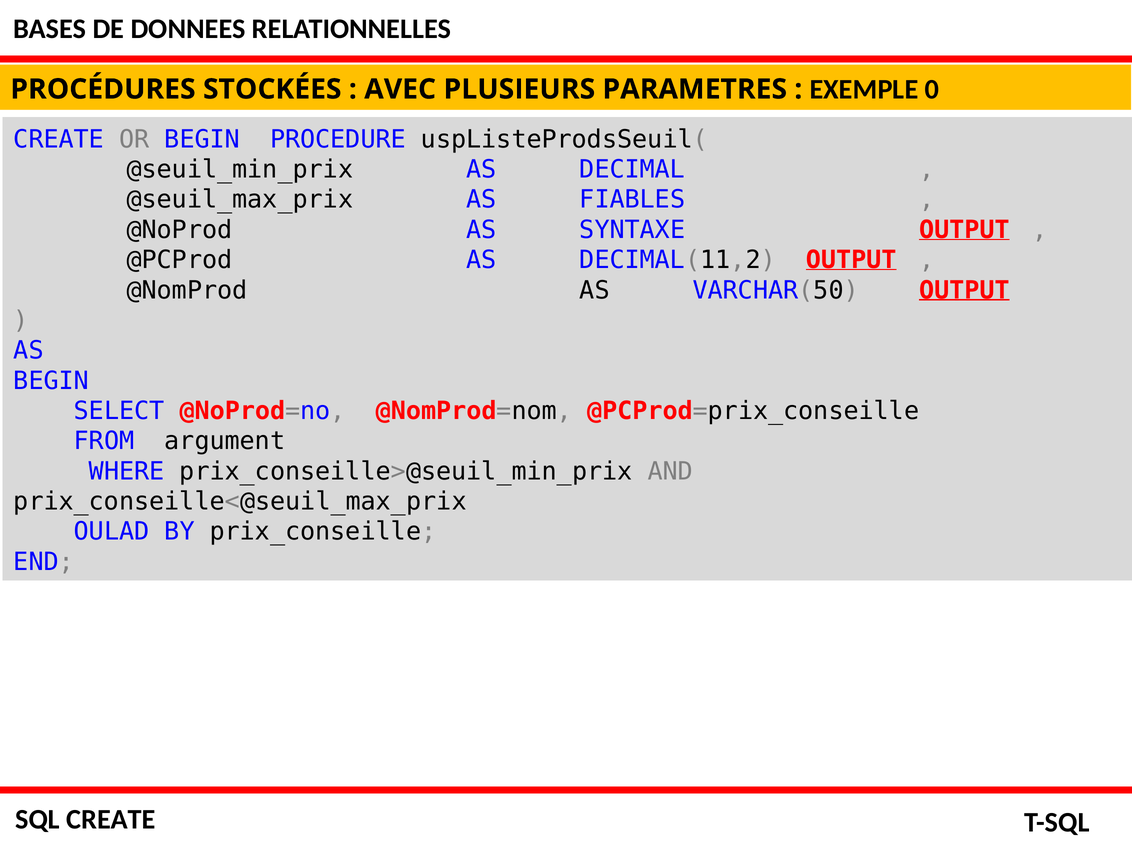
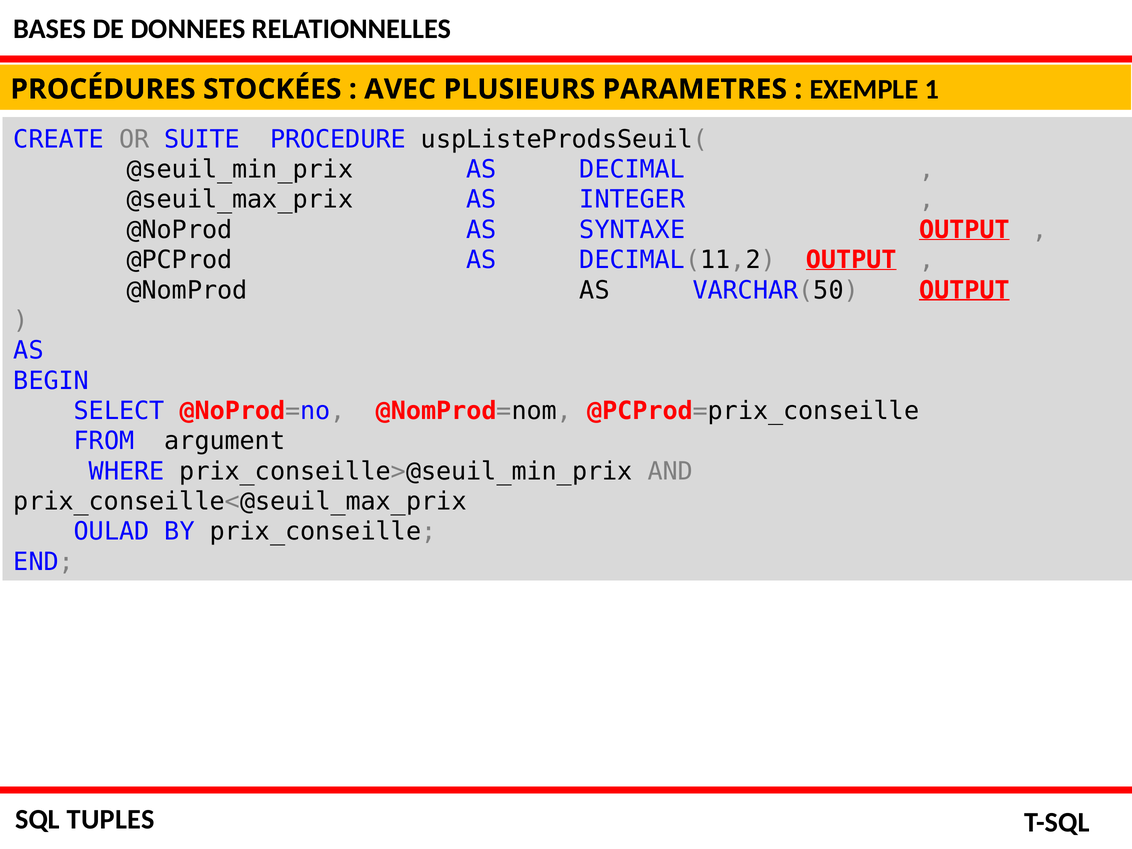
0: 0 -> 1 (932, 89)
OR BEGIN: BEGIN -> SUITE (202, 139)
FIABLES: FIABLES -> INTEGER (632, 200)
SQL CREATE: CREATE -> TUPLES (111, 819)
